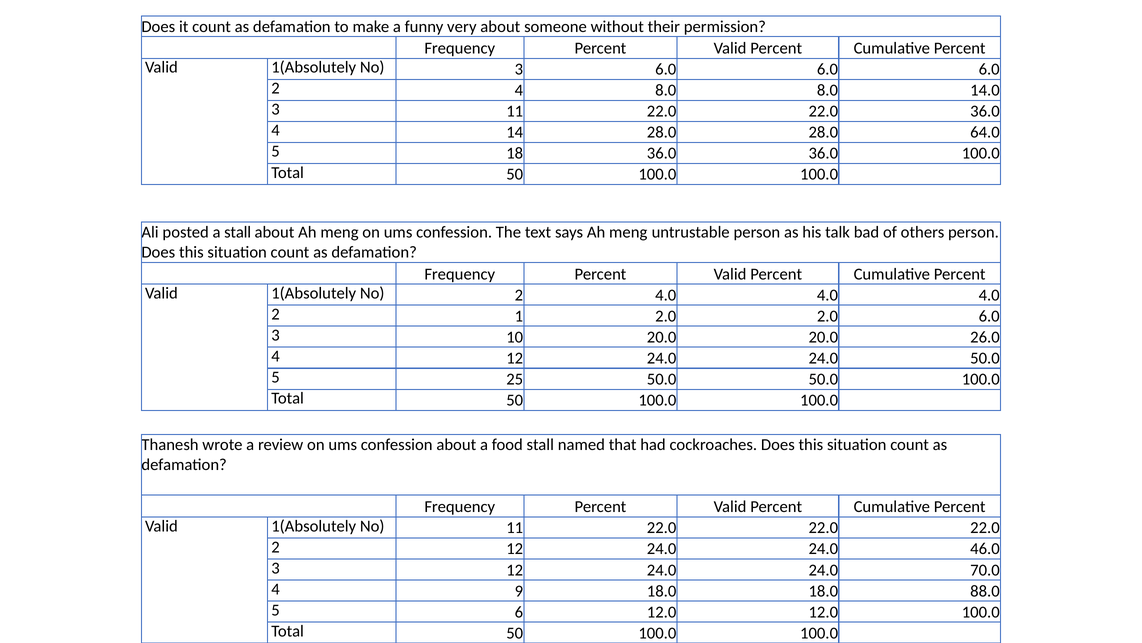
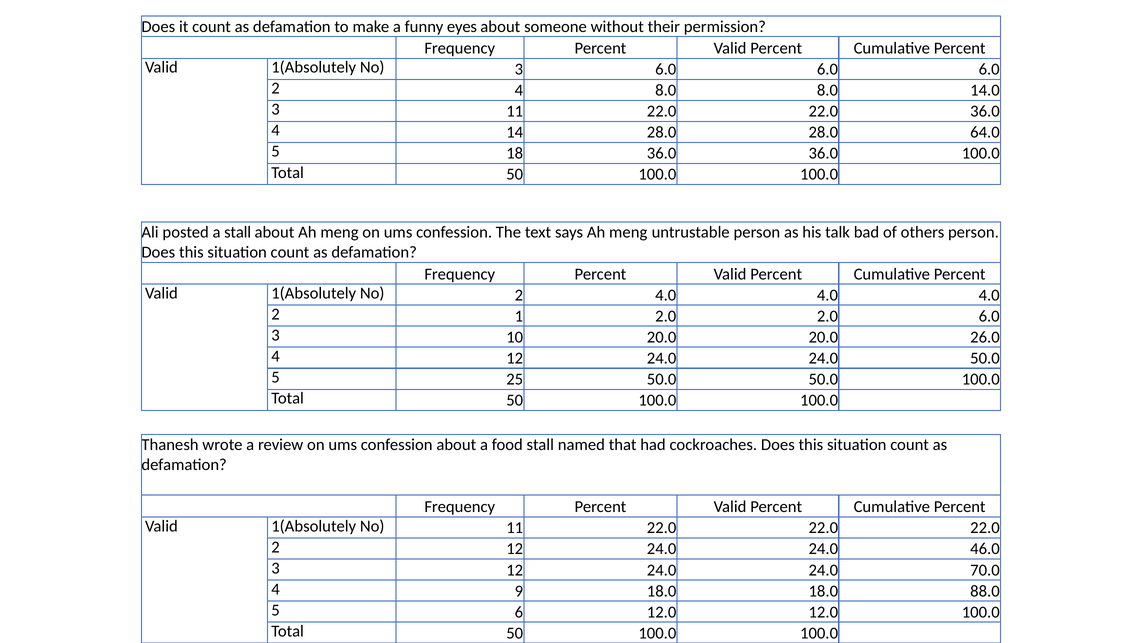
very: very -> eyes (462, 27)
